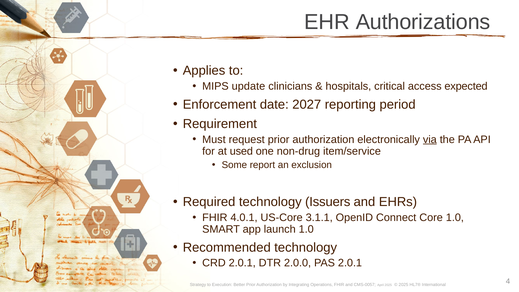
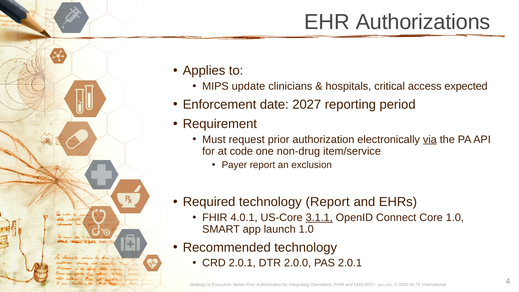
used: used -> code (241, 151)
Some: Some -> Payer (234, 165)
technology Issuers: Issuers -> Report (328, 202)
3.1.1 underline: none -> present (319, 218)
